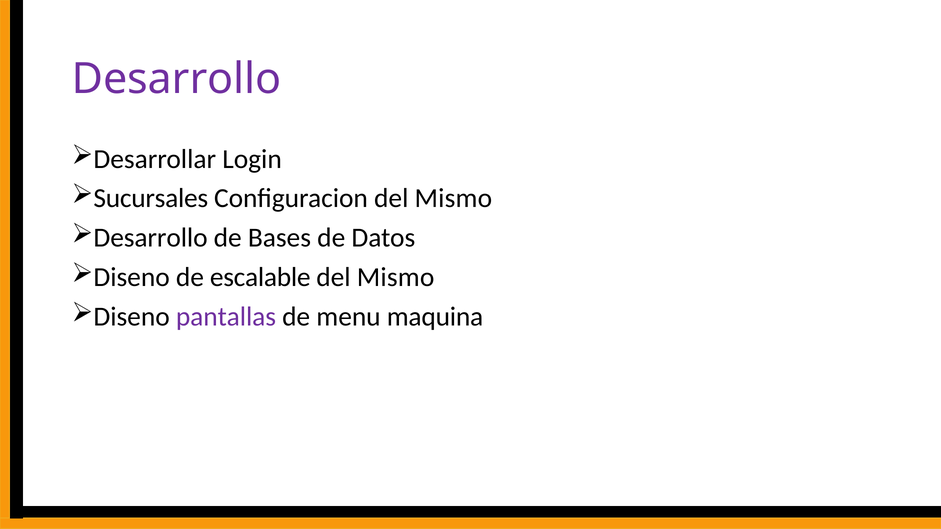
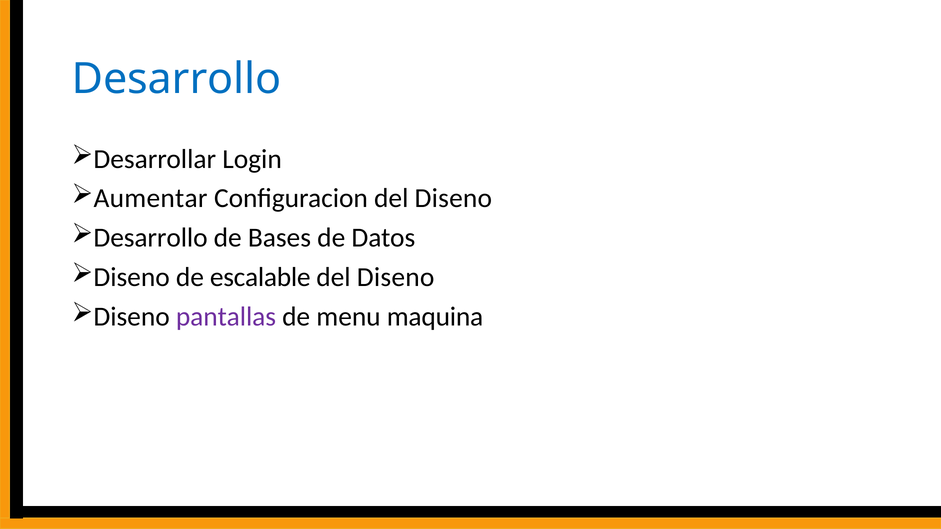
Desarrollo colour: purple -> blue (177, 79)
Sucursales: Sucursales -> Aumentar (151, 199)
Configuracion del Mismo: Mismo -> Diseno (453, 199)
Mismo: Mismo -> Diseno (396, 277)
